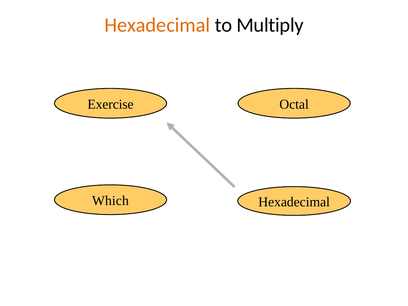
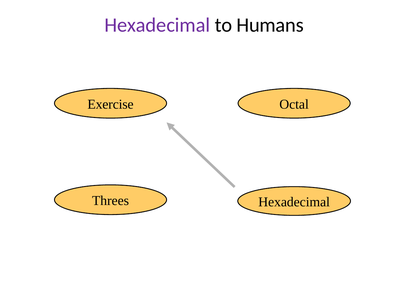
Hexadecimal colour: orange -> purple (157, 25)
Multiply: Multiply -> Humans (270, 25)
Which: Which -> Threes (111, 201)
